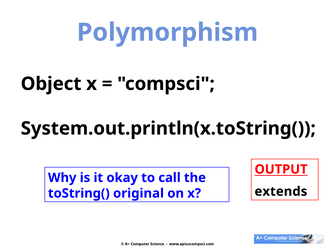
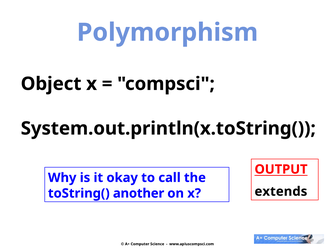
original: original -> another (139, 194)
